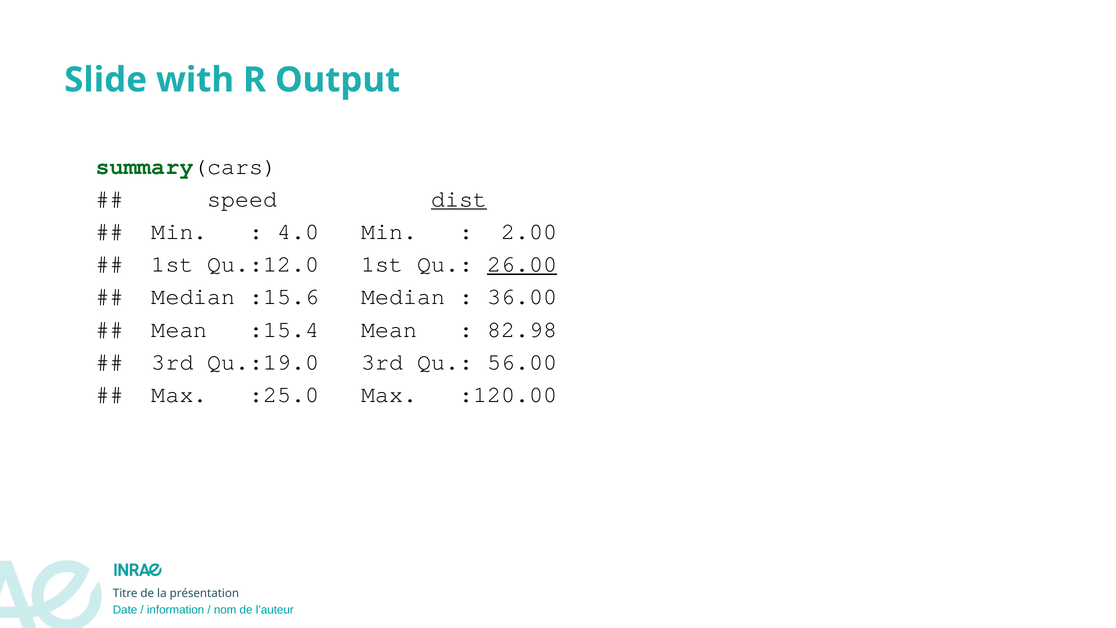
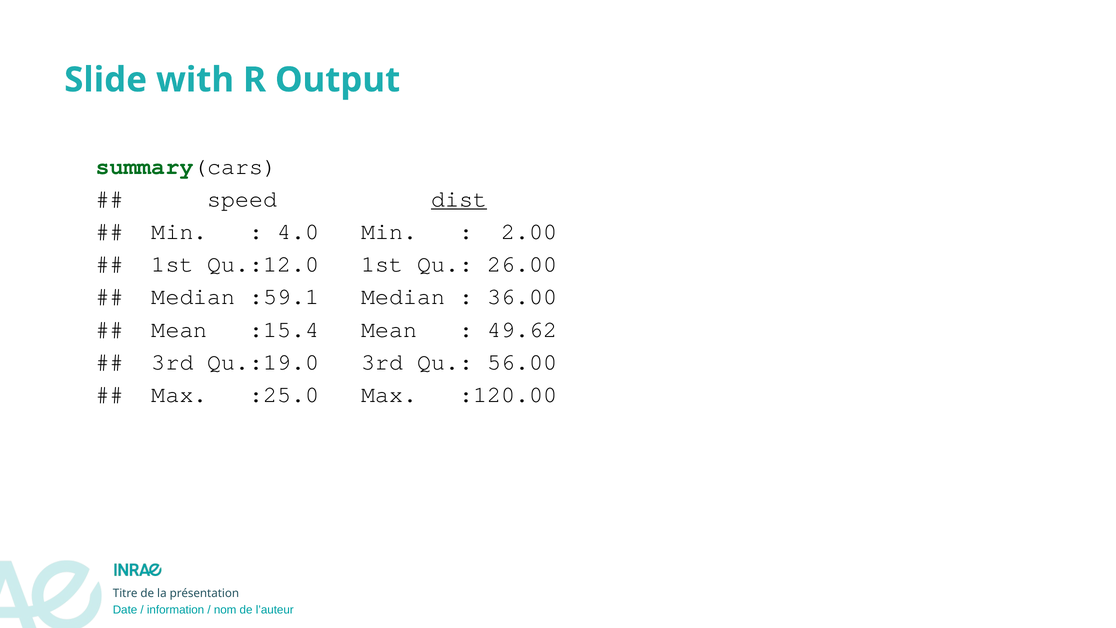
26.00 underline: present -> none (522, 264)
:15.6: :15.6 -> :59.1 (284, 297)
82.98: 82.98 -> 49.62 (522, 329)
